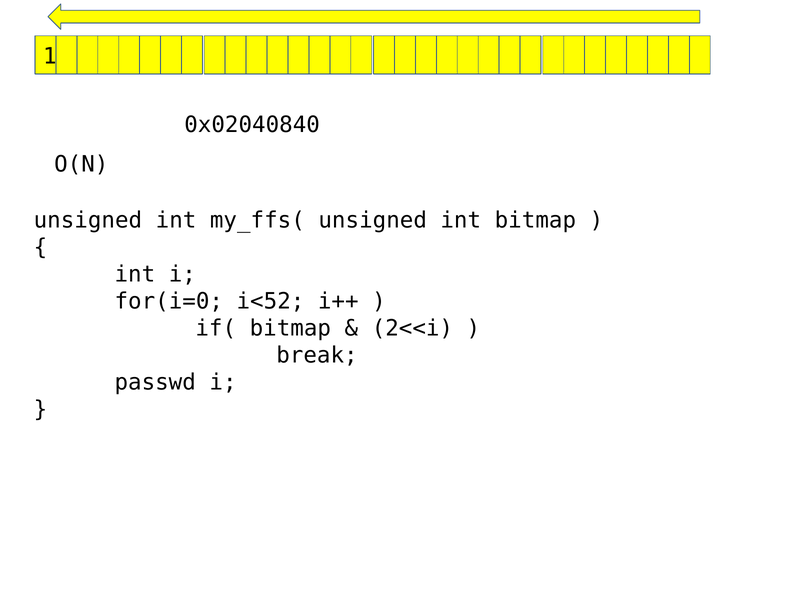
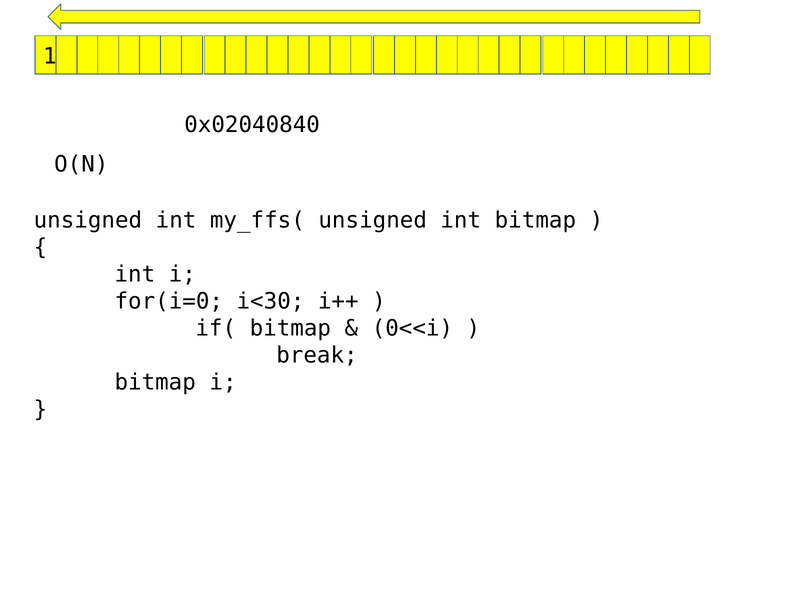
i<52: i<52 -> i<30 (270, 301)
2<<i: 2<<i -> 0<<i (412, 328)
passwd: passwd -> bitmap (155, 382)
